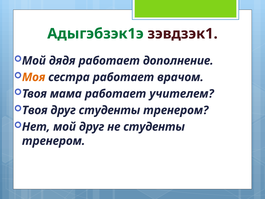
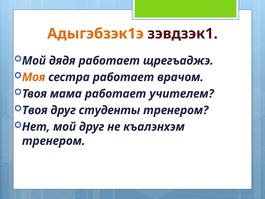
Адыгэбзэк1э colour: green -> orange (95, 34)
дополнение: дополнение -> щрегъаджэ (178, 61)
не студенты: студенты -> къалэнхэм (154, 127)
